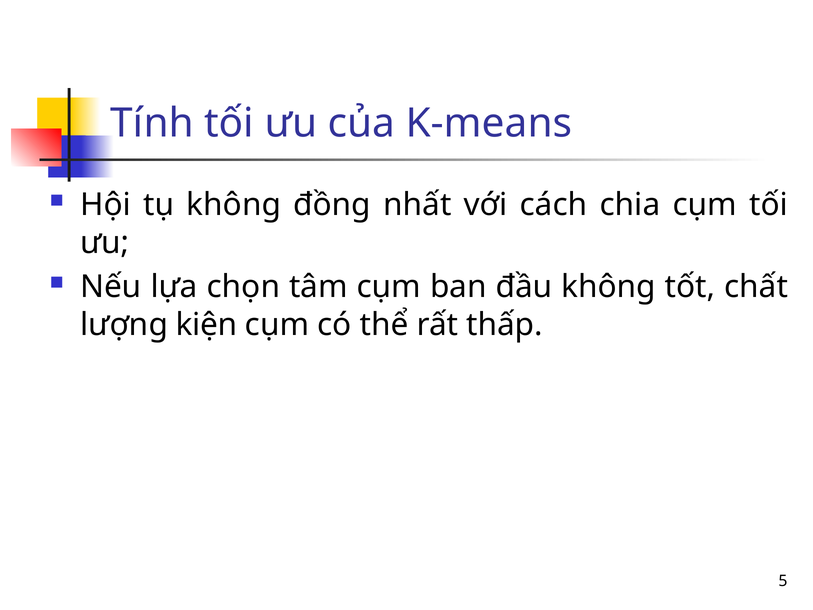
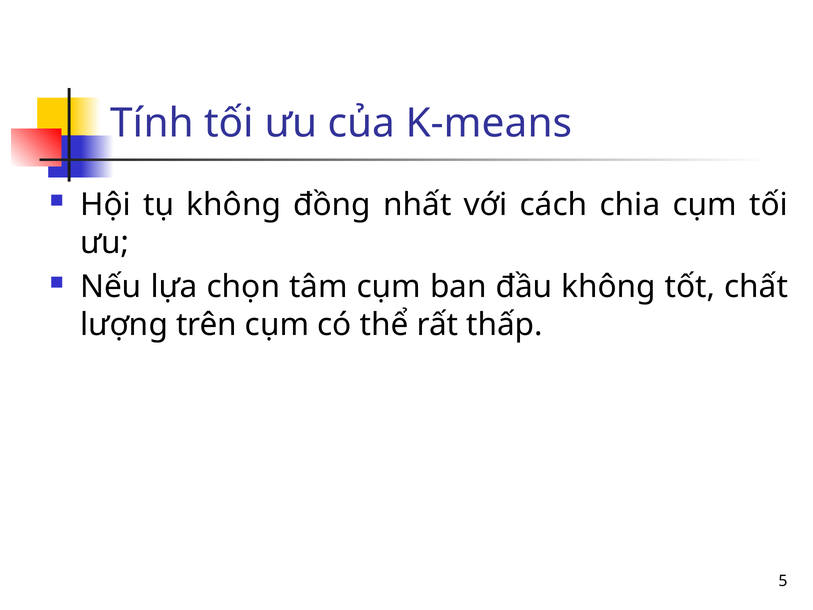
kiện: kiện -> trên (207, 325)
